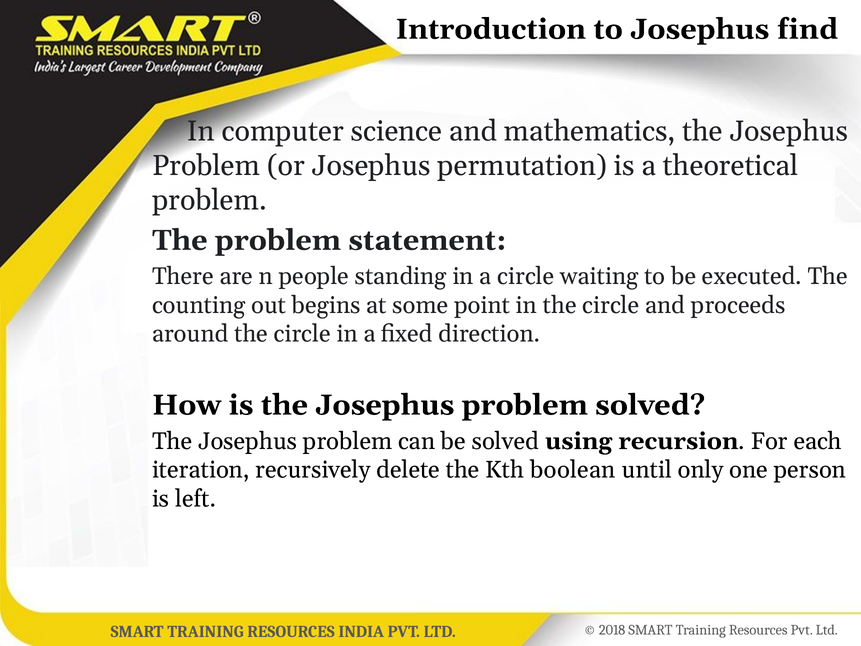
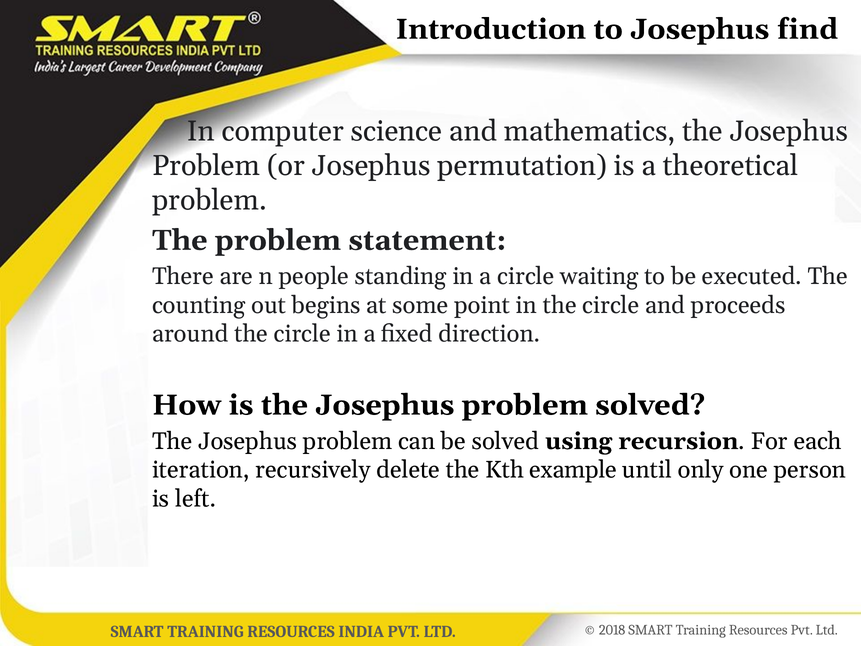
boolean: boolean -> example (573, 470)
